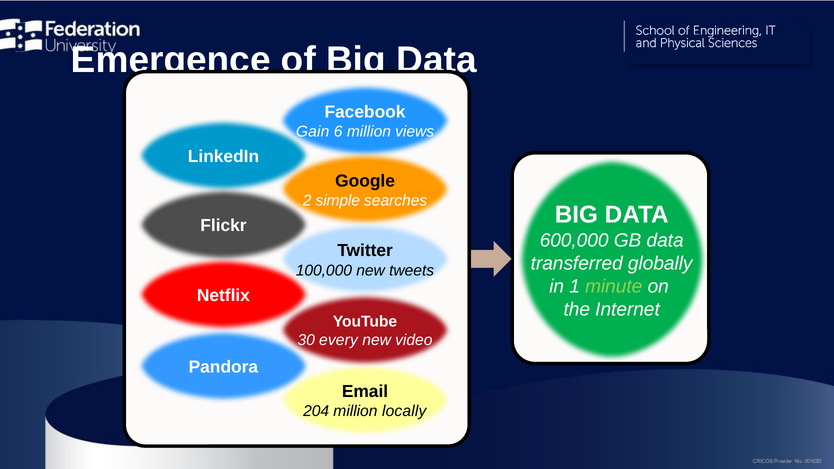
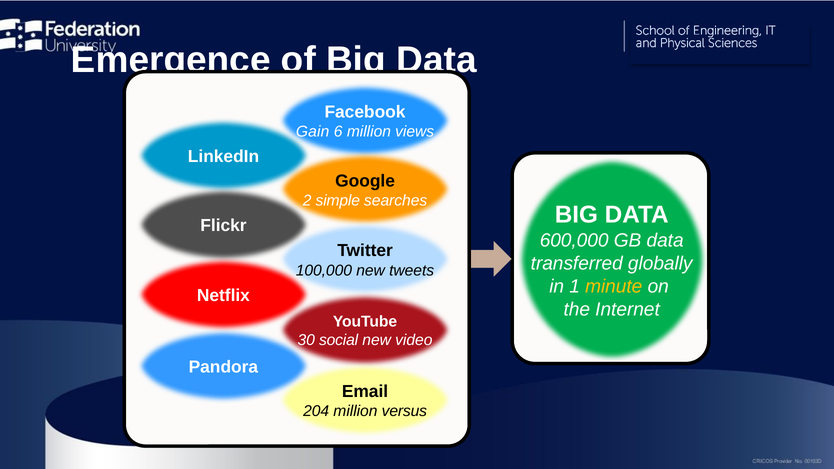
minute colour: light green -> yellow (614, 286)
every: every -> social (339, 340)
locally: locally -> versus (404, 411)
